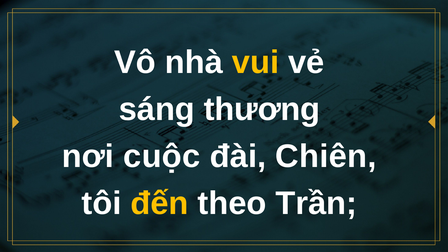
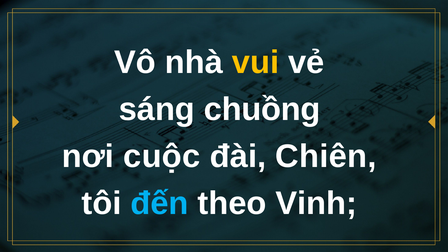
thương: thương -> chuồng (262, 109)
đến colour: yellow -> light blue (160, 203)
Trần: Trần -> Vinh (316, 203)
